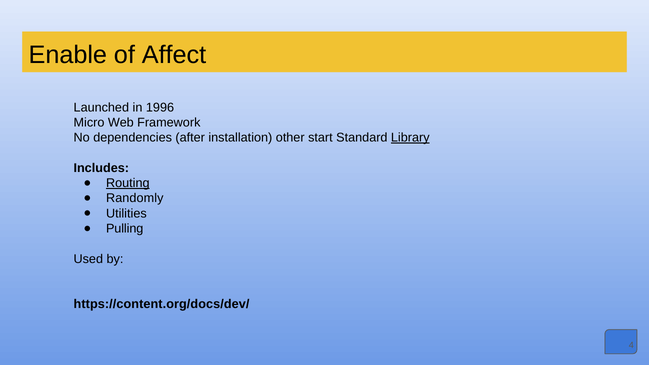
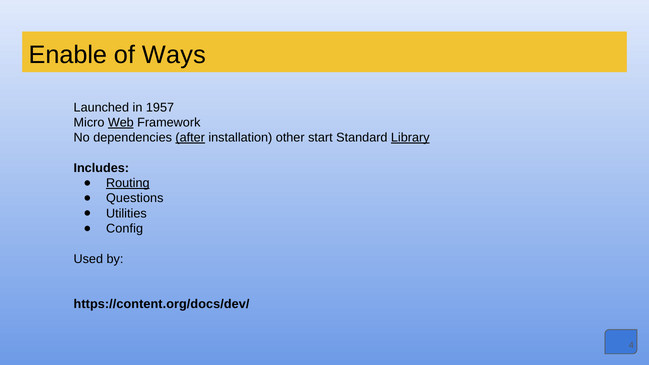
Affect: Affect -> Ways (174, 55)
1996: 1996 -> 1957 (160, 107)
Web underline: none -> present (121, 123)
after underline: none -> present (190, 138)
Randomly: Randomly -> Questions (135, 198)
Pulling: Pulling -> Config (125, 229)
